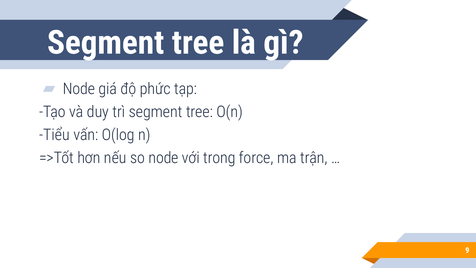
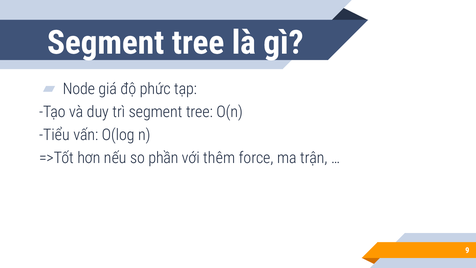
so node: node -> phần (164, 158)
trong: trong -> thêm (219, 158)
